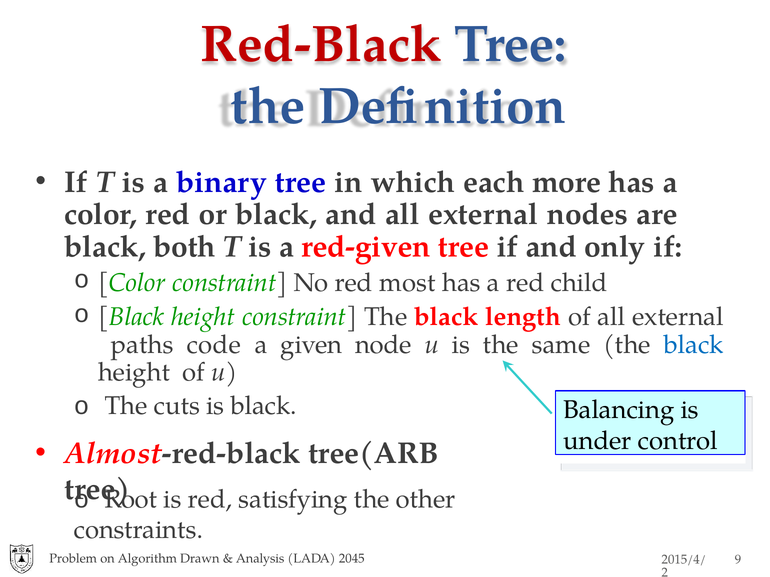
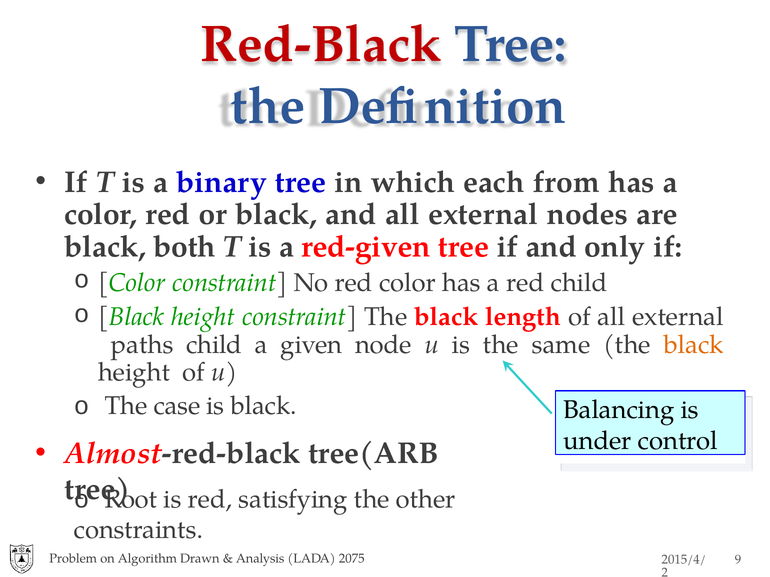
more: more -> from (566, 182)
red most: most -> color (408, 283)
paths code: code -> child (214, 345)
black colour: blue -> orange (694, 345)
cuts: cuts -> case (177, 406)
2045: 2045 -> 2075 (352, 559)
